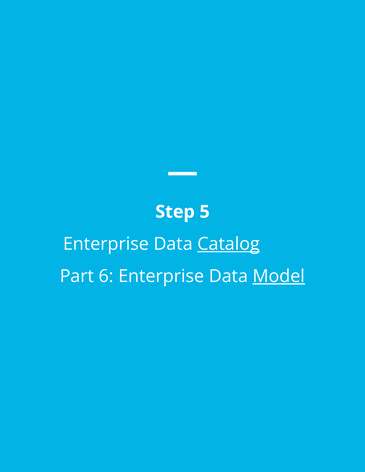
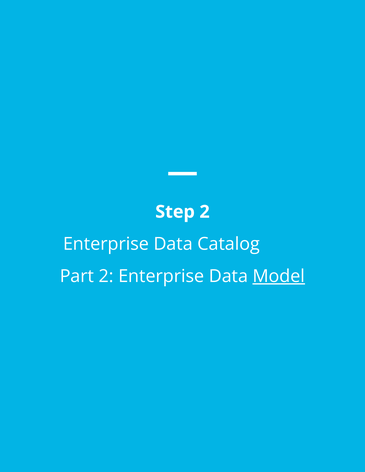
Step 5: 5 -> 2 (205, 212)
Catalog underline: present -> none (229, 244)
Part 6: 6 -> 2 (106, 276)
